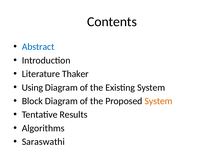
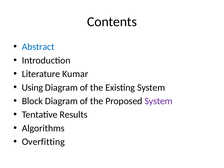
Thaker: Thaker -> Kumar (75, 74)
System colour: orange -> purple (159, 101)
Saraswathi: Saraswathi -> Overfitting (43, 142)
